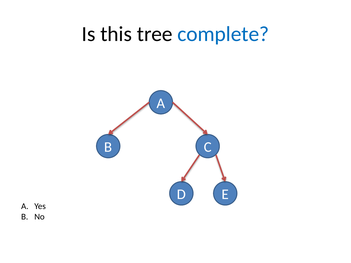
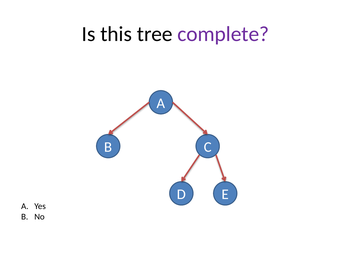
complete colour: blue -> purple (223, 34)
